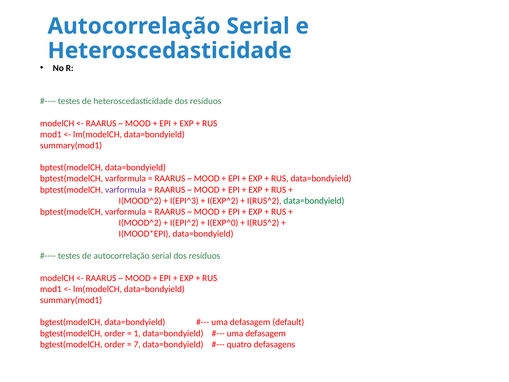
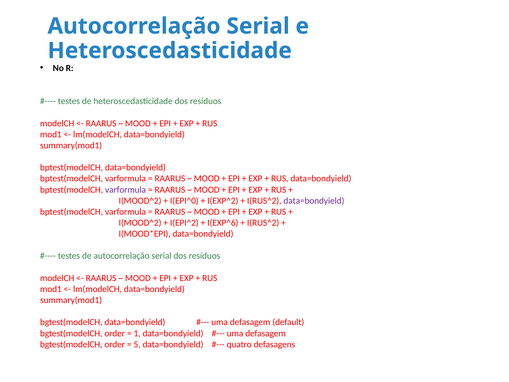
I(EPI^3: I(EPI^3 -> I(EPI^0 (184, 201)
data=bondyield colour: green -> purple (314, 201)
I(EXP^0: I(EXP^0 -> I(EXP^6 (223, 223)
7: 7 -> 5 (137, 344)
